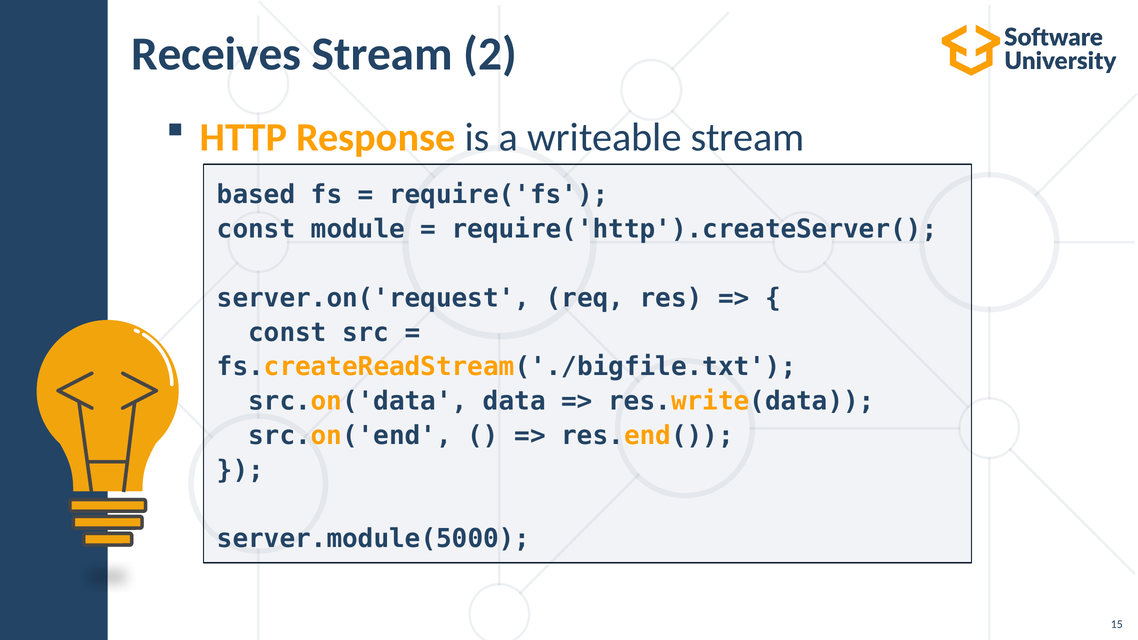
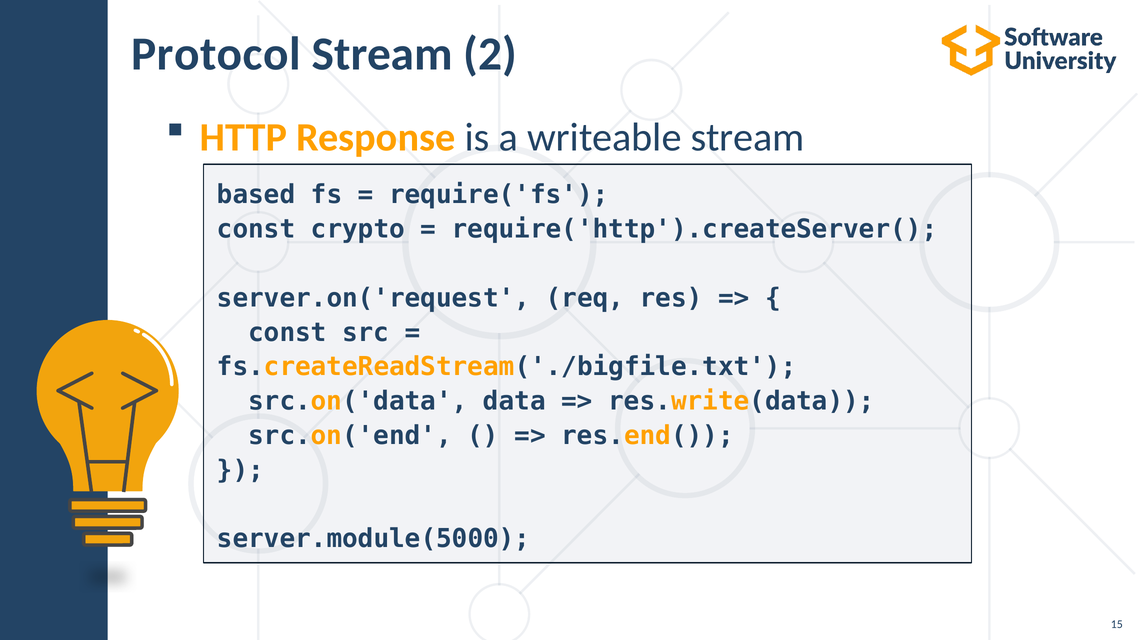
Receives: Receives -> Protocol (216, 54)
module: module -> crypto (358, 229)
